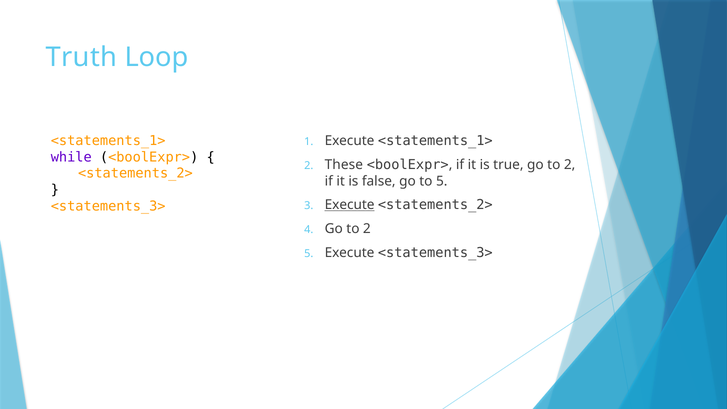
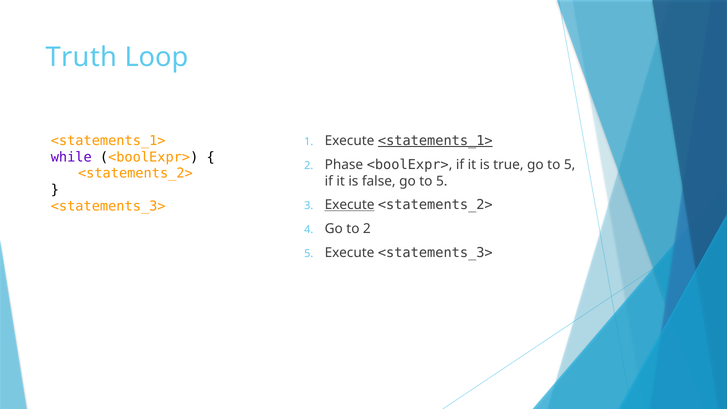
<statements_1> underline: none -> present (435, 141)
These: These -> Phase (344, 165)
true go to 2: 2 -> 5 (570, 165)
